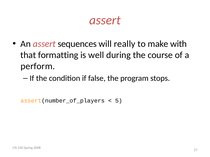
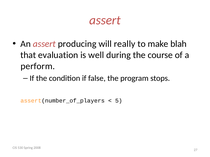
sequences: sequences -> producing (77, 44)
with: with -> blah (179, 44)
formatting: formatting -> evaluation (58, 55)
